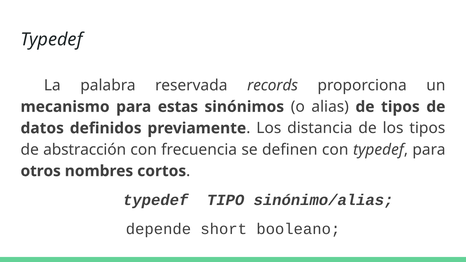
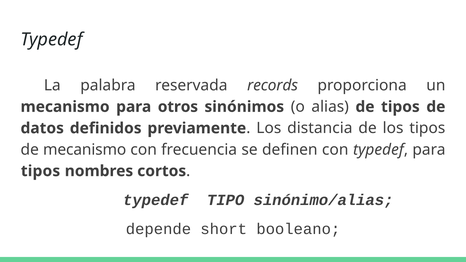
estas: estas -> otros (178, 107)
de abstracción: abstracción -> mecanismo (85, 150)
otros: otros -> tipos (41, 171)
